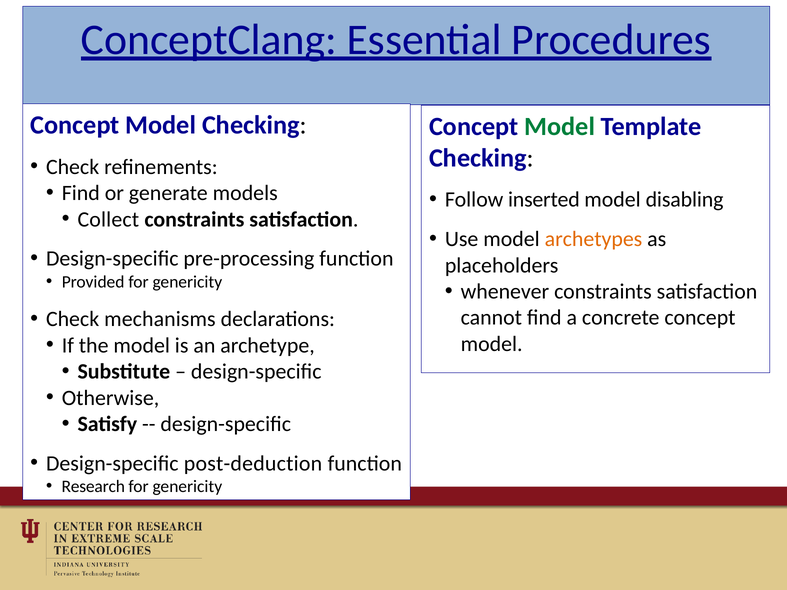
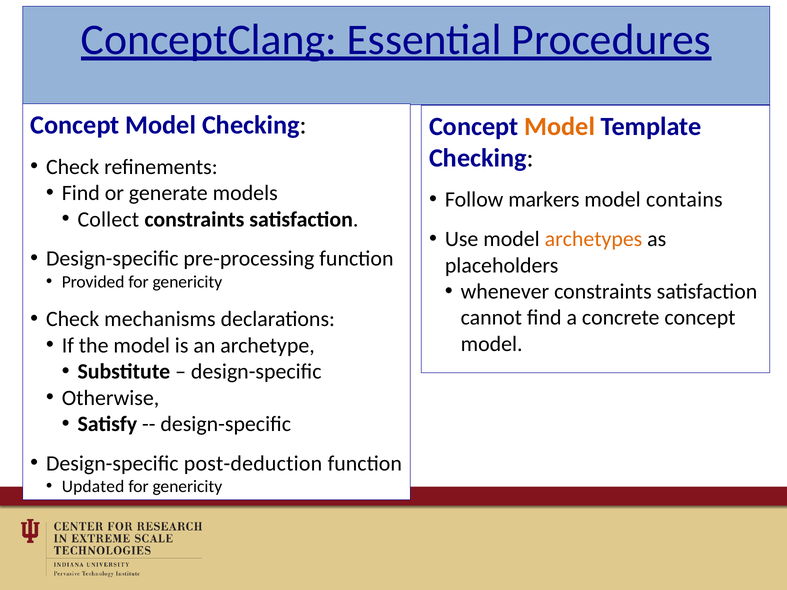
Model colour: green -> orange (560, 127)
inserted: inserted -> markers (544, 200)
disabling: disabling -> contains (684, 200)
Research: Research -> Updated (93, 487)
